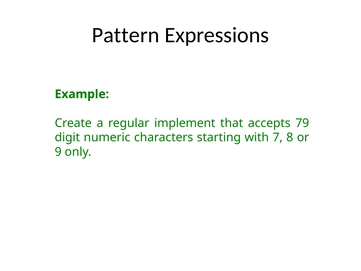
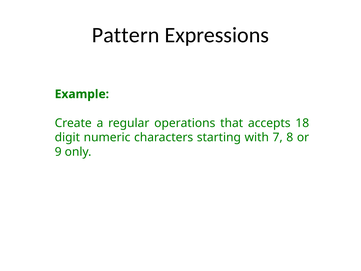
implement: implement -> operations (185, 123)
79: 79 -> 18 (302, 123)
